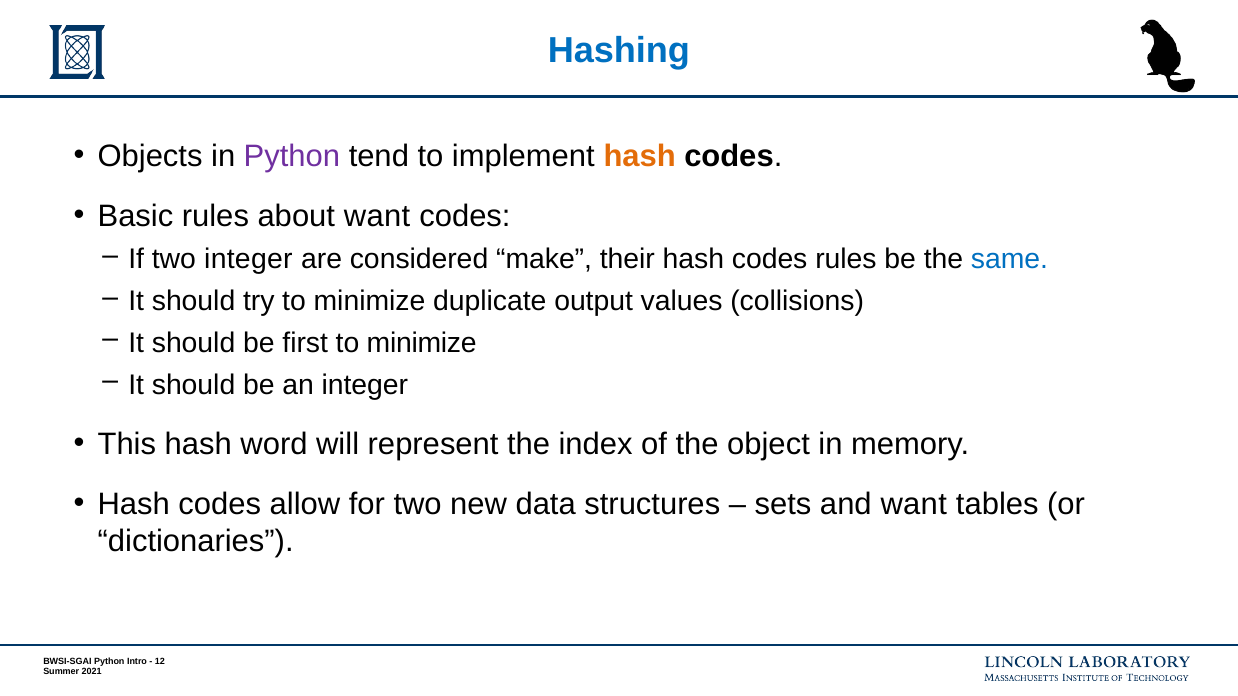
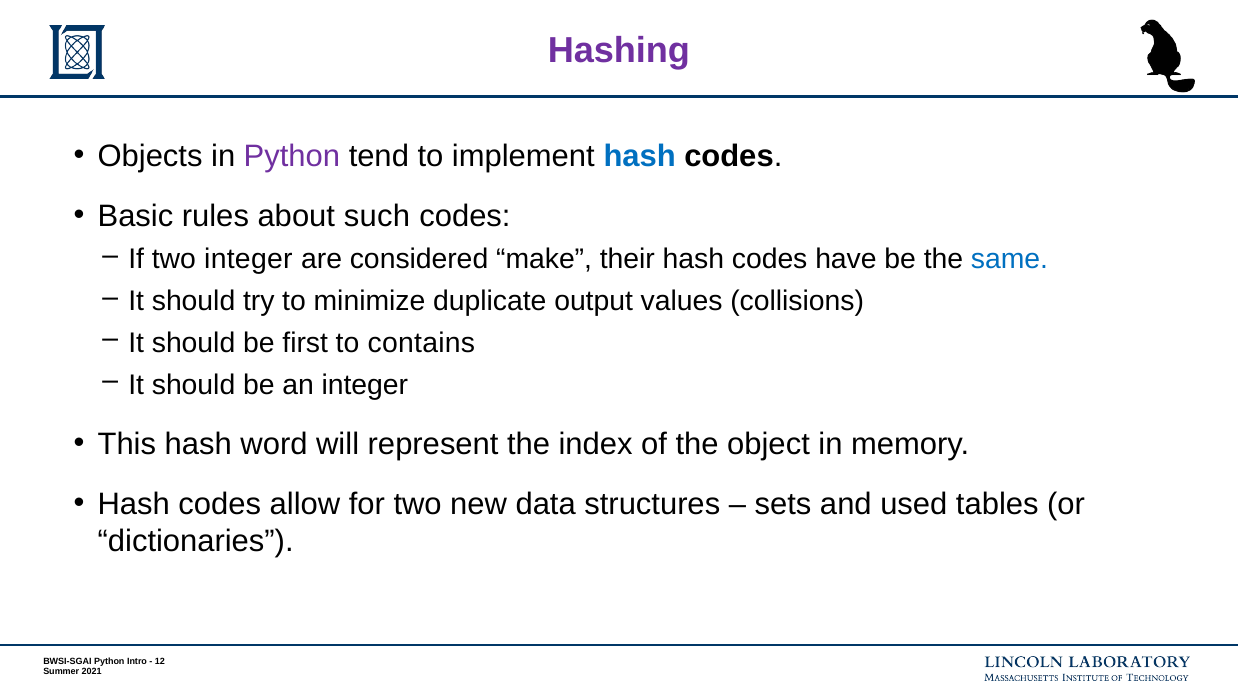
Hashing colour: blue -> purple (619, 50)
hash colour: orange -> blue (640, 156)
about want: want -> such (377, 217)
codes rules: rules -> have (846, 260)
minimize: minimize -> contains (421, 343)
and want: want -> used (914, 505)
